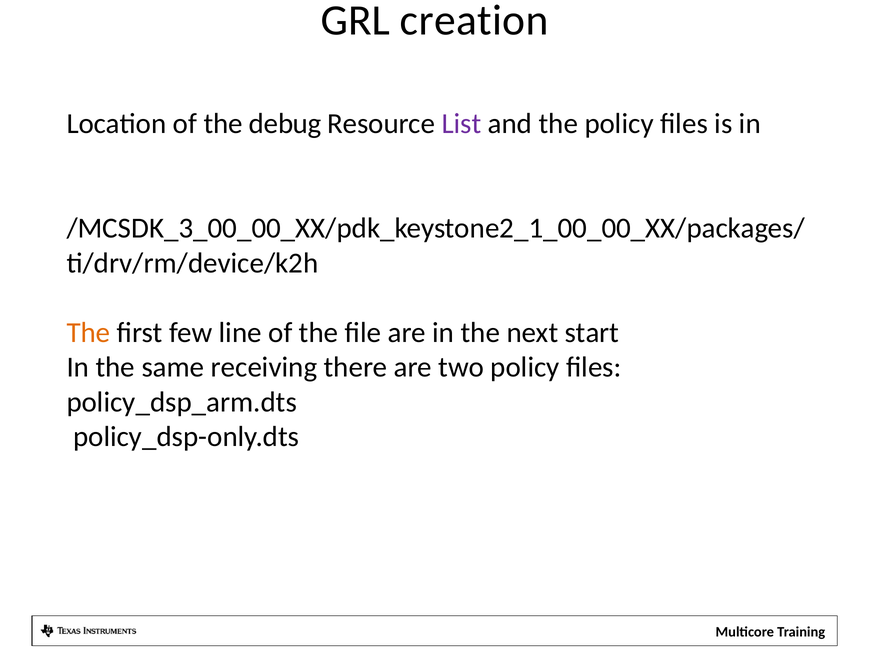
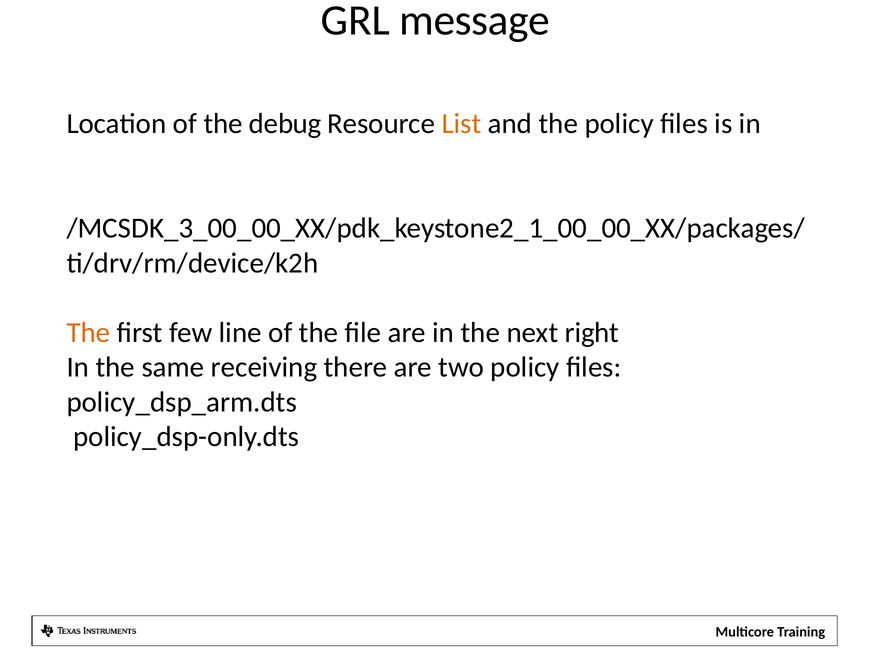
creation: creation -> message (475, 20)
List colour: purple -> orange (462, 124)
start: start -> right (592, 333)
